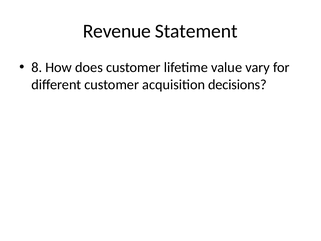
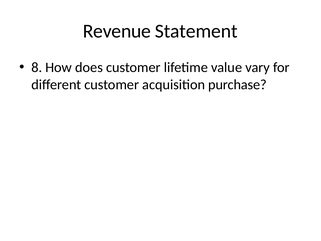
decisions: decisions -> purchase (237, 84)
